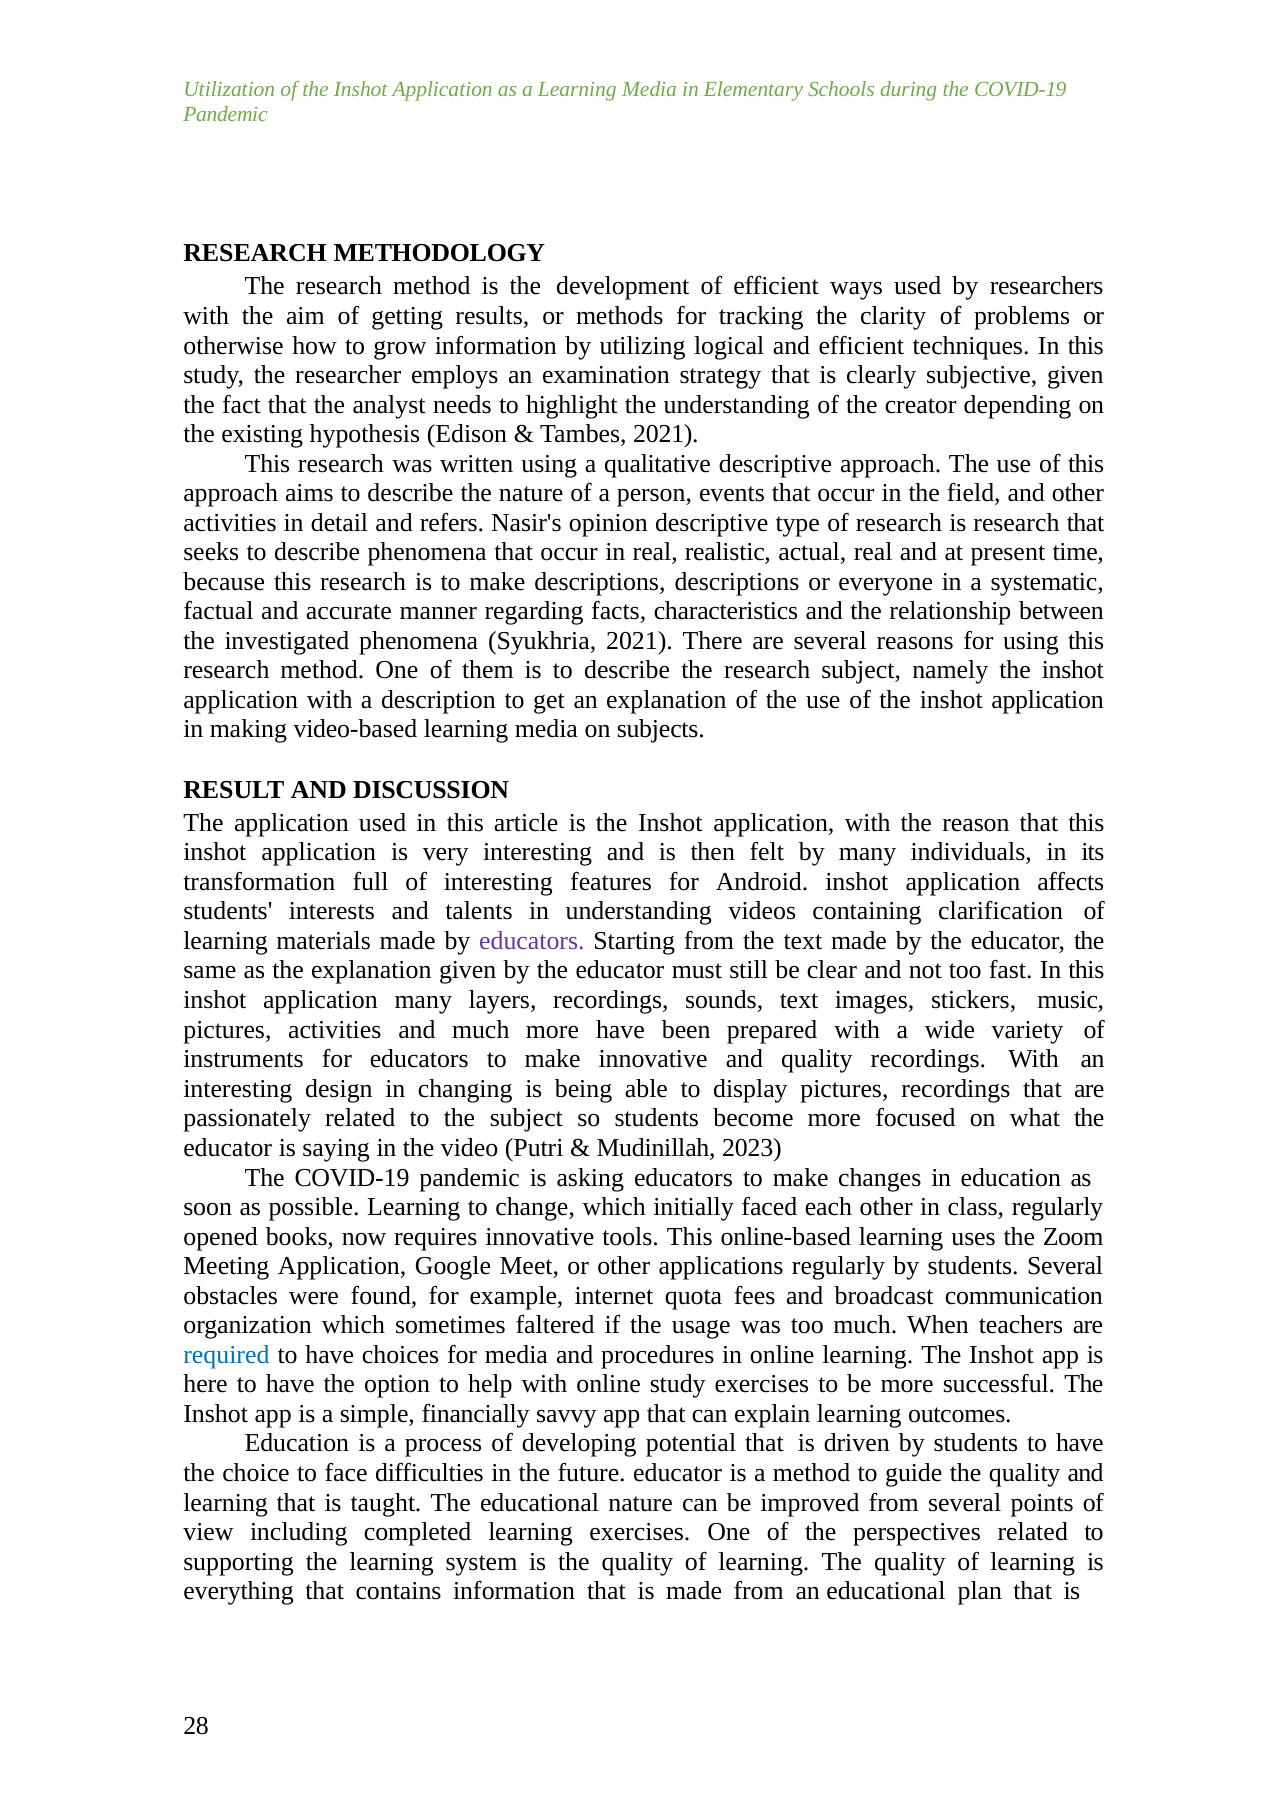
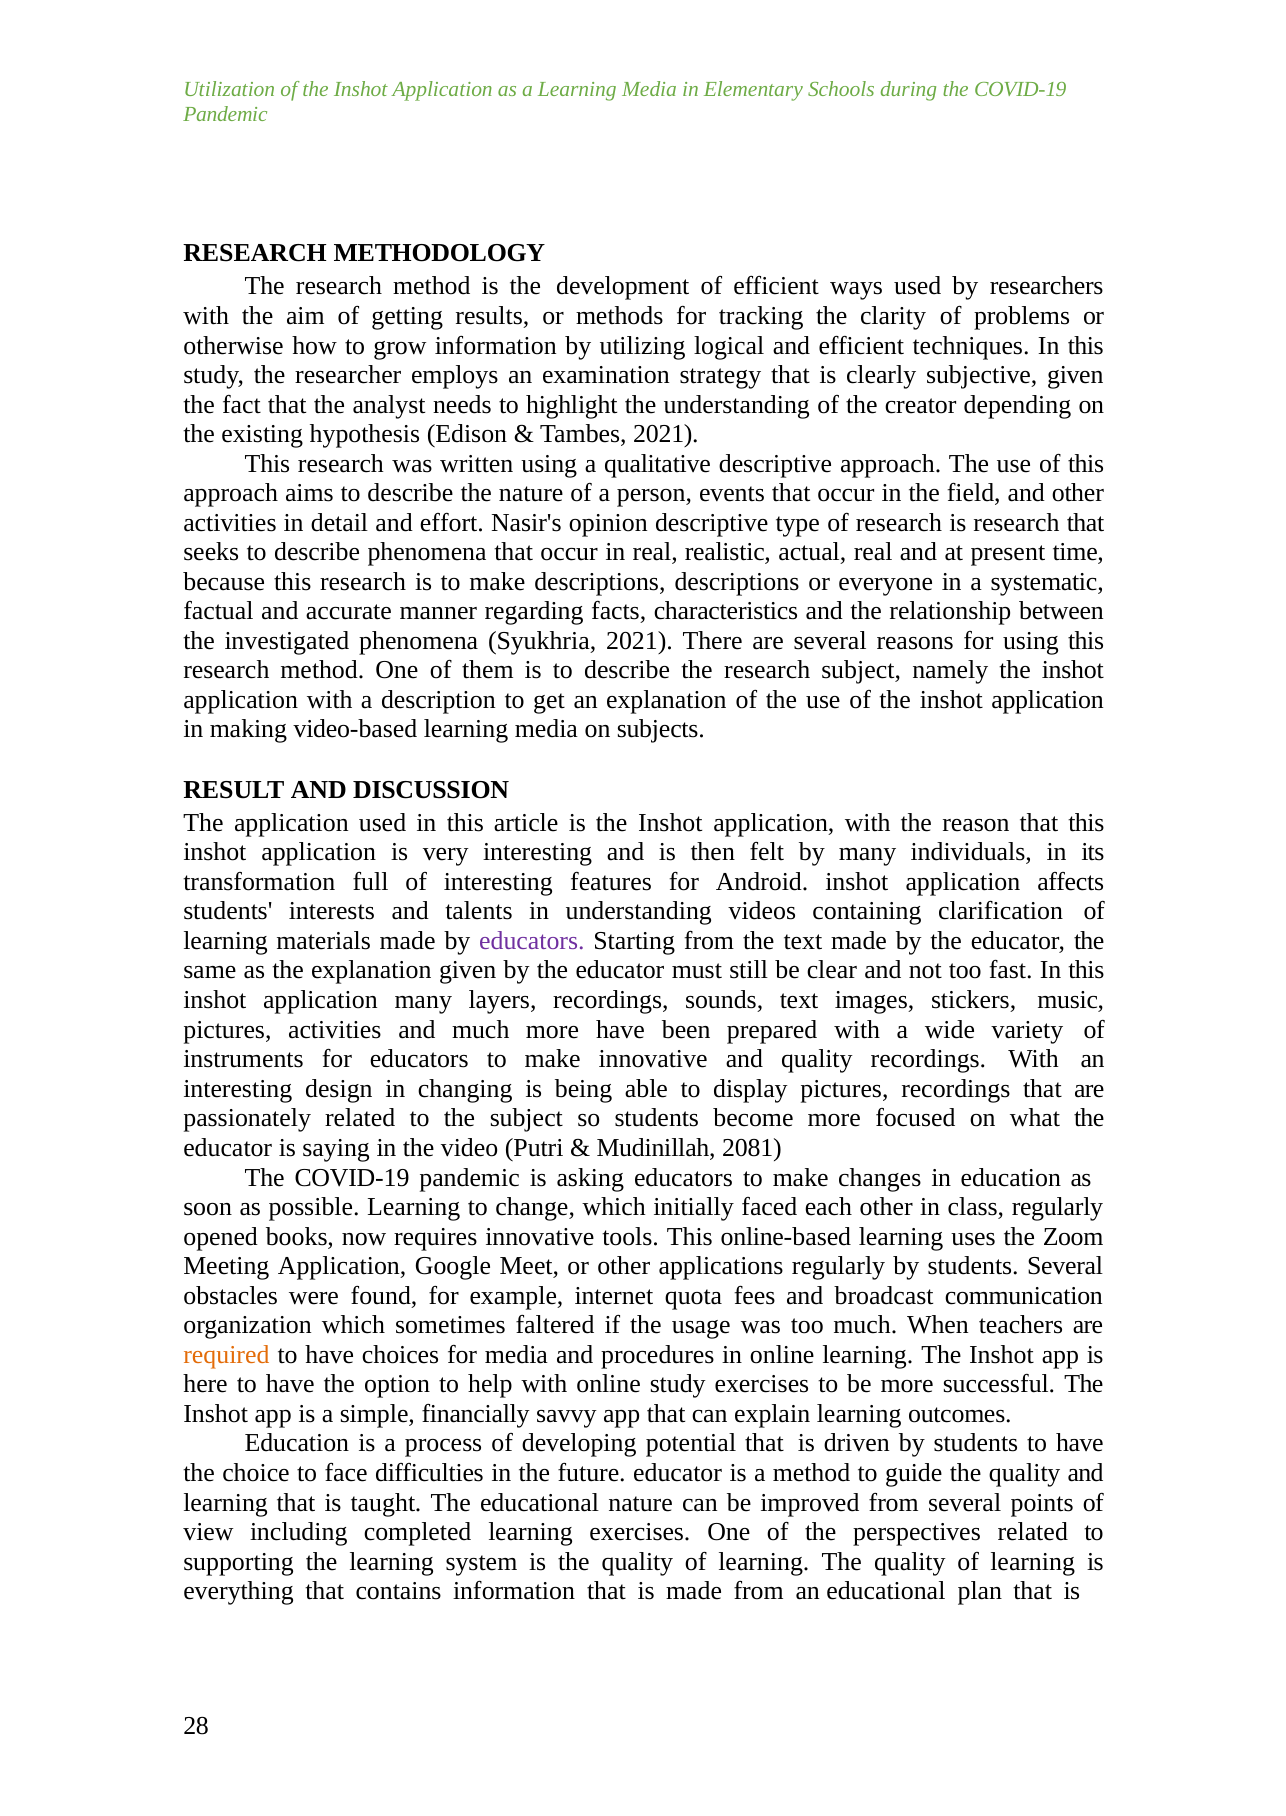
refers: refers -> effort (452, 523)
2023: 2023 -> 2081 (752, 1148)
required colour: blue -> orange (226, 1355)
